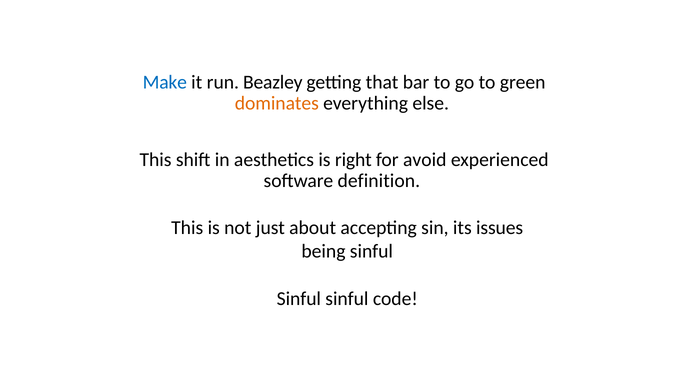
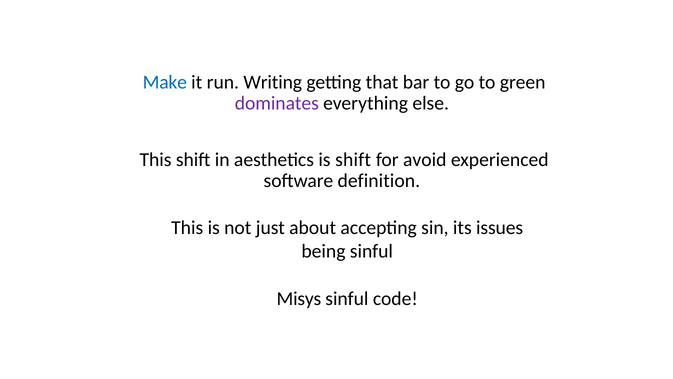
Beazley: Beazley -> Writing (273, 82)
dominates colour: orange -> purple (277, 103)
is right: right -> shift (353, 160)
Sinful: Sinful -> Misys (299, 298)
